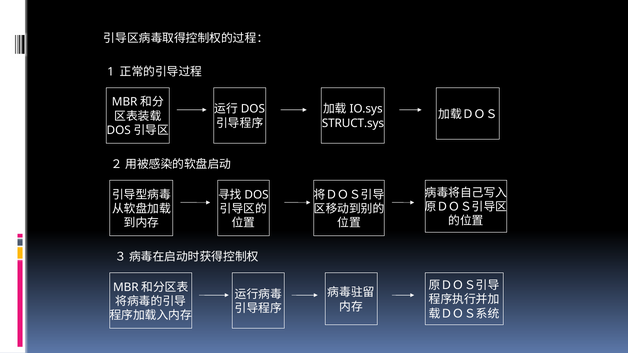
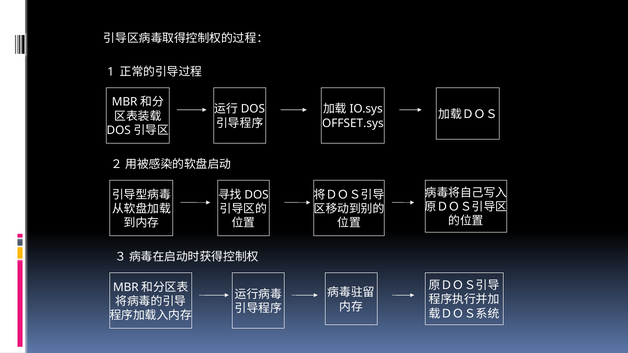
STRUCT.sys: STRUCT.sys -> OFFSET.sys (353, 123)
